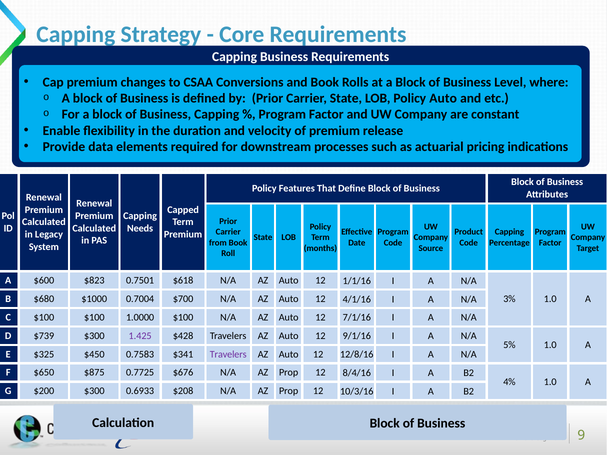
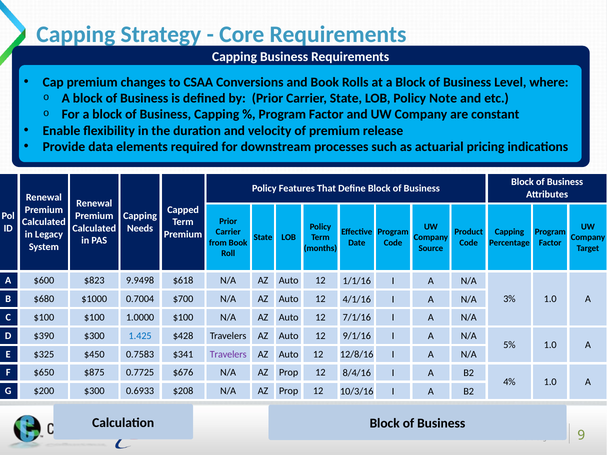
Policy Auto: Auto -> Note (443, 98)
0.7501: 0.7501 -> 9.9498 (140, 281)
$739: $739 -> $390 (44, 336)
1.425 colour: purple -> blue (140, 336)
